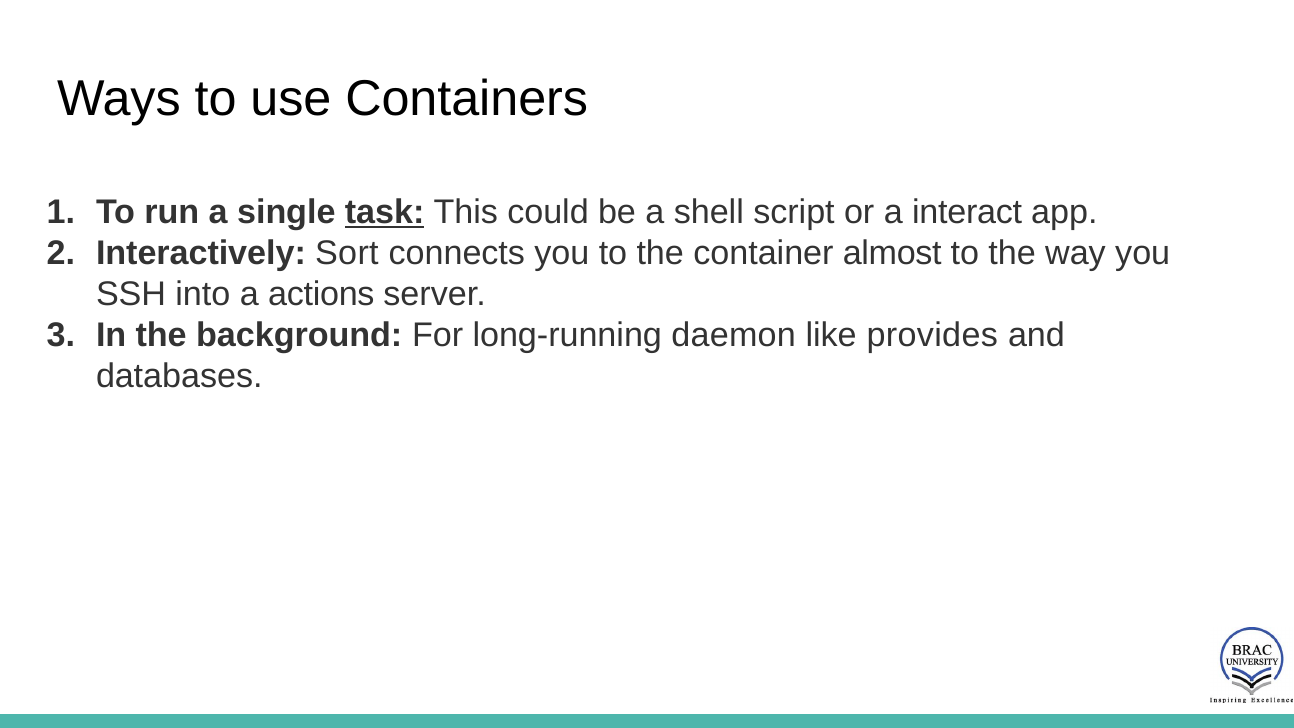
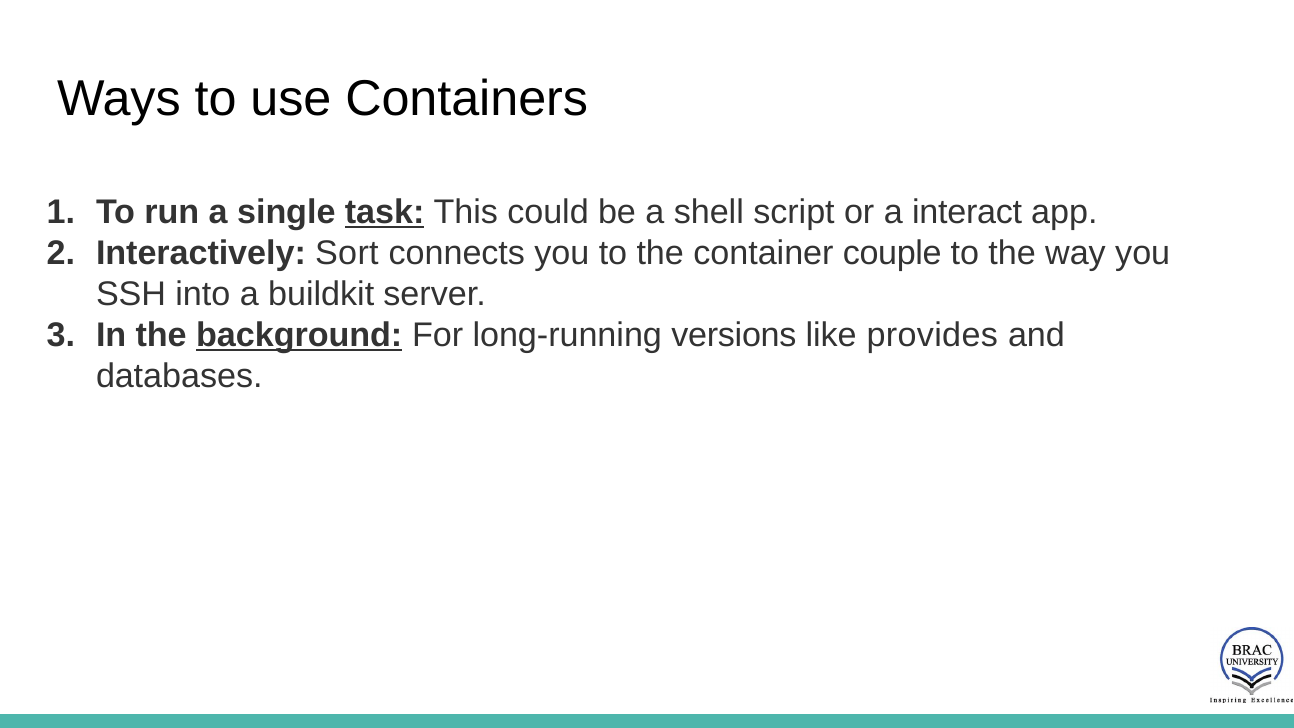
almost: almost -> couple (892, 253)
actions: actions -> buildkit (321, 294)
background underline: none -> present (299, 335)
daemon: daemon -> versions (734, 335)
